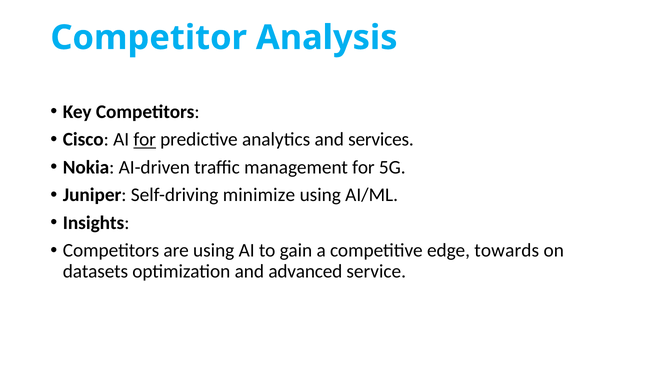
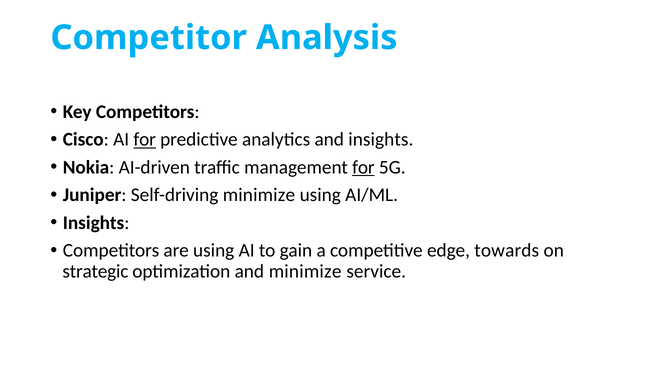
and services: services -> insights (381, 139)
for underline: none -> present (363, 167)
datasets: datasets -> strategic (95, 271)
and advanced: advanced -> minimize (305, 271)
